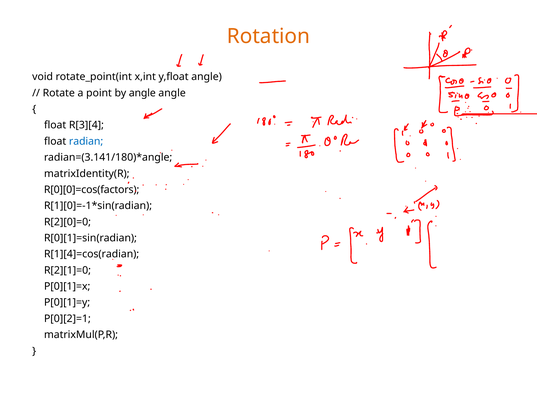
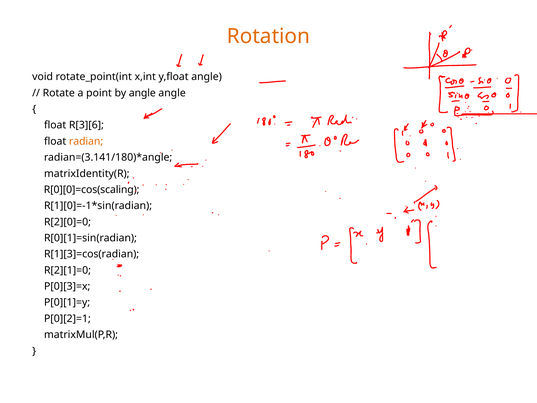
R[3][4: R[3][4 -> R[3][6 (86, 125)
radian colour: blue -> orange (86, 141)
R[0][0]=cos(factors: R[0][0]=cos(factors -> R[0][0]=cos(scaling (92, 190)
R[1][4]=cos(radian: R[1][4]=cos(radian -> R[1][3]=cos(radian (92, 254)
P[0][1]=x: P[0][1]=x -> P[0][3]=x (67, 286)
